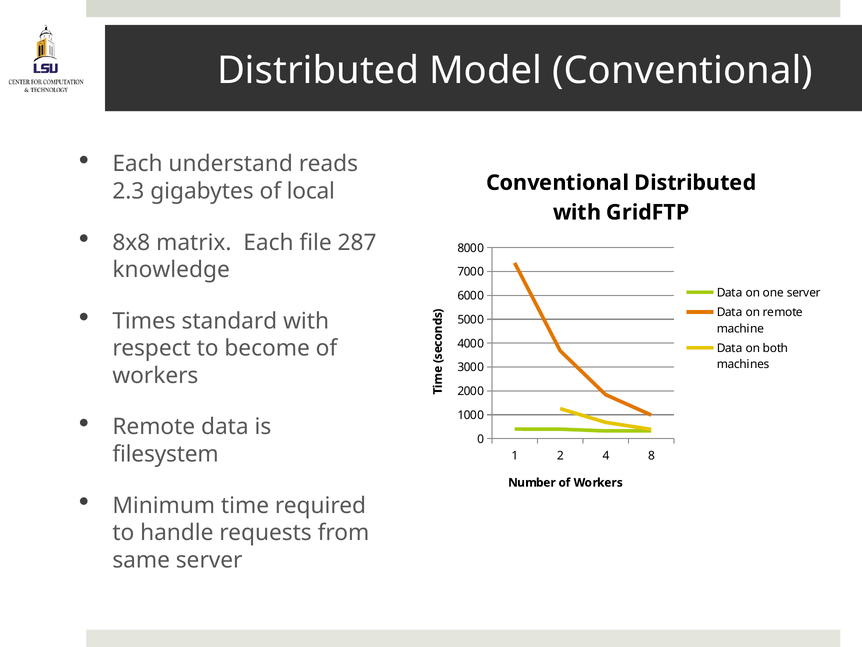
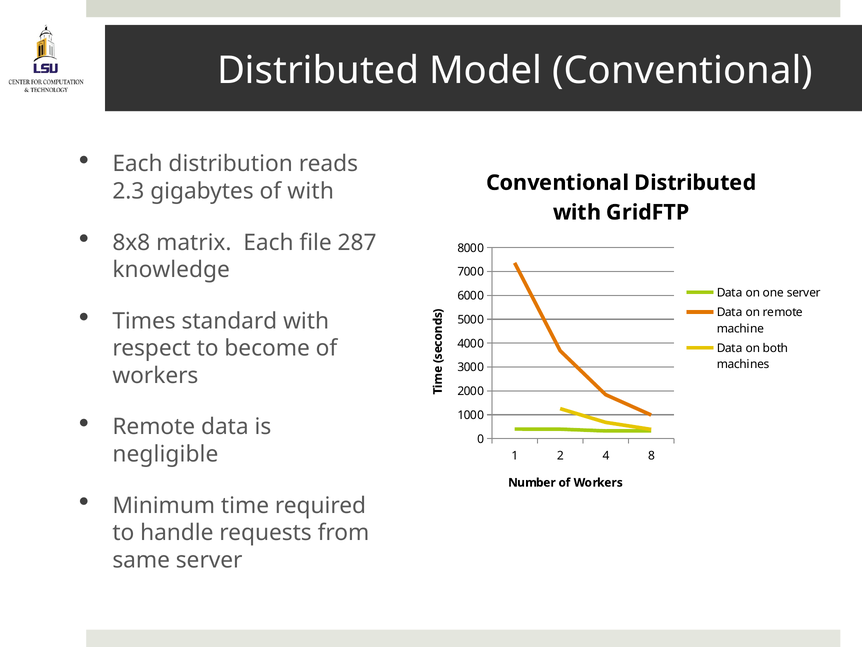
understand: understand -> distribution (231, 164)
of local: local -> with (311, 191)
filesystem: filesystem -> negligible (165, 454)
